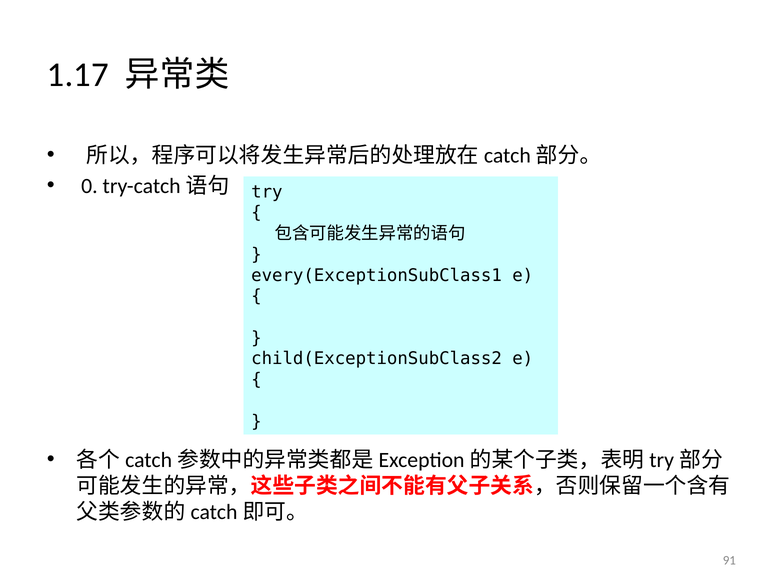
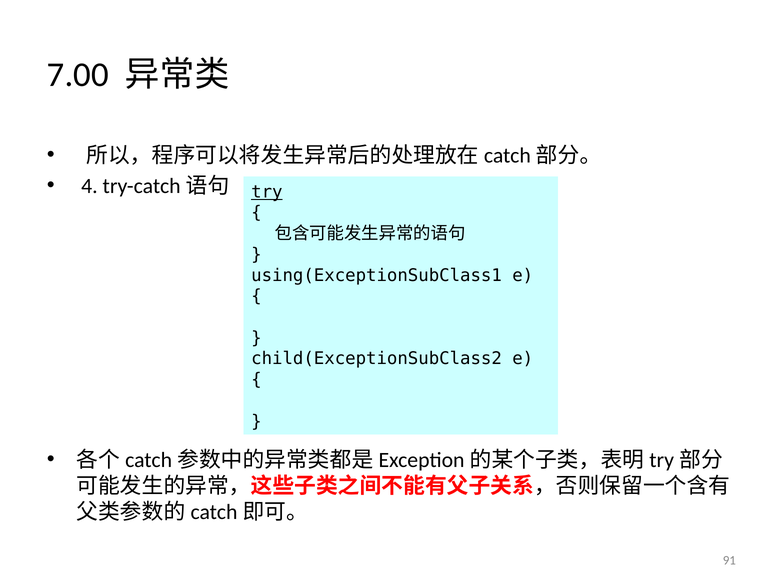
1.17: 1.17 -> 7.00 (78, 75)
0: 0 -> 4 (89, 186)
try underline: none -> present (267, 192)
every(ExceptionSubClass1: every(ExceptionSubClass1 -> using(ExceptionSubClass1 (377, 275)
